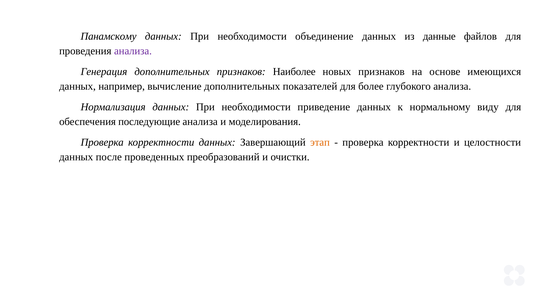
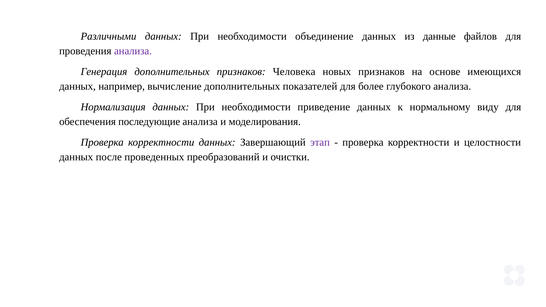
Панамскому: Панамскому -> Различными (108, 37)
Наиболее: Наиболее -> Человека (294, 72)
этап colour: orange -> purple (320, 143)
